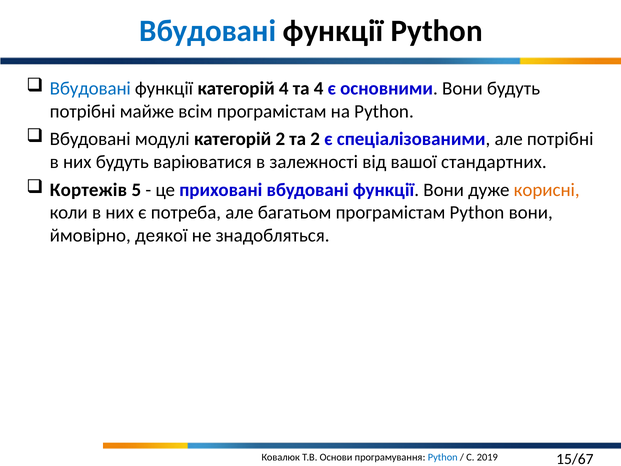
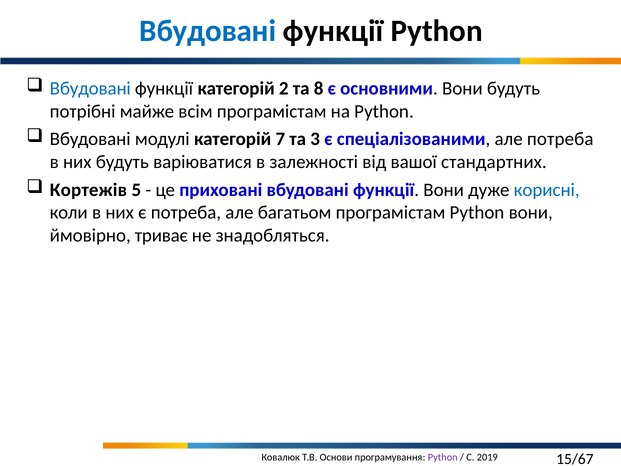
категорій 4: 4 -> 2 (284, 88)
та 4: 4 -> 8 (319, 88)
категорій 2: 2 -> 7 (280, 139)
та 2: 2 -> 3 (315, 139)
але потрібні: потрібні -> потреба (560, 139)
корисні colour: orange -> blue (547, 190)
деякої: деякої -> триває (161, 235)
Python colour: blue -> purple (443, 457)
